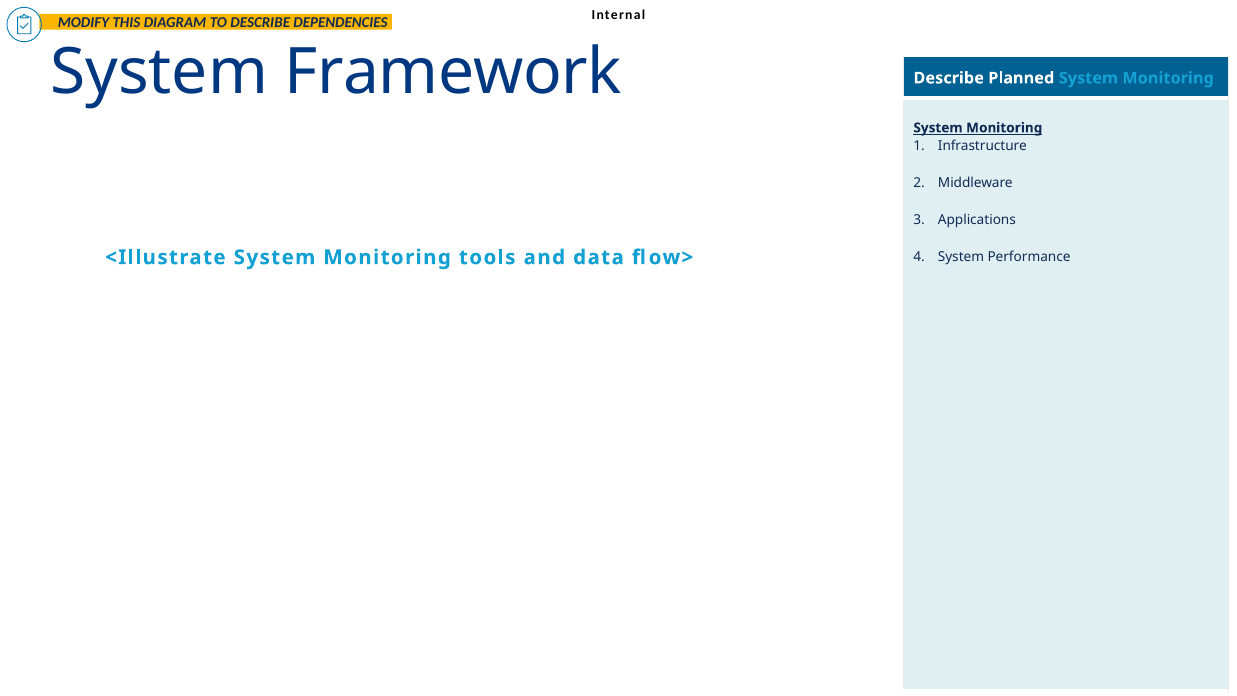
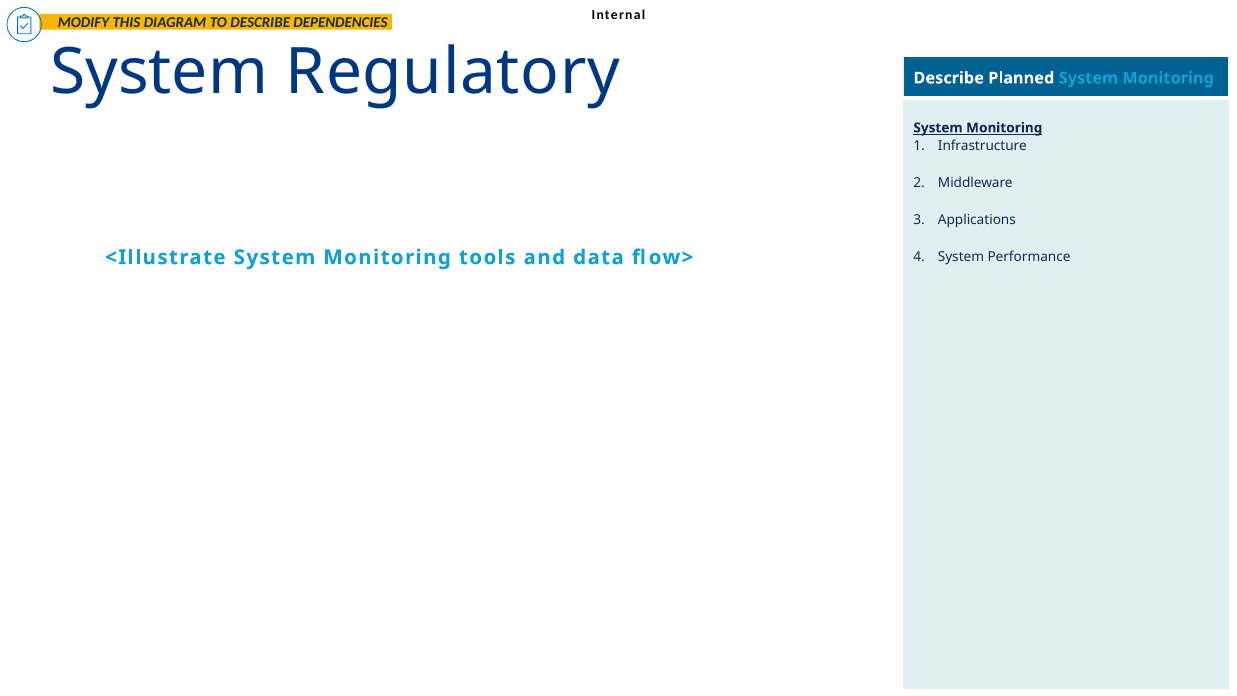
Framework: Framework -> Regulatory (453, 73)
